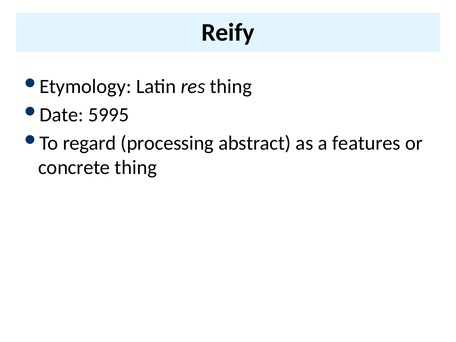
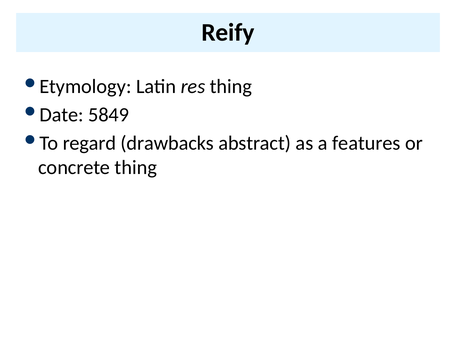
5995: 5995 -> 5849 (109, 115)
processing: processing -> drawbacks (167, 143)
